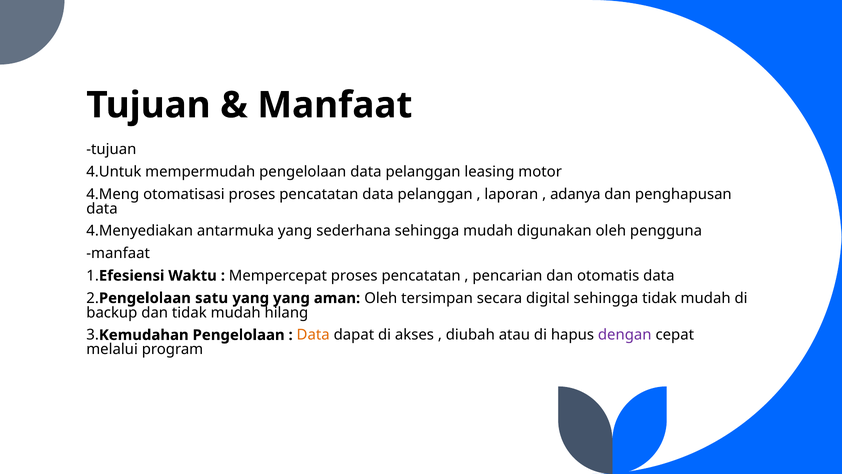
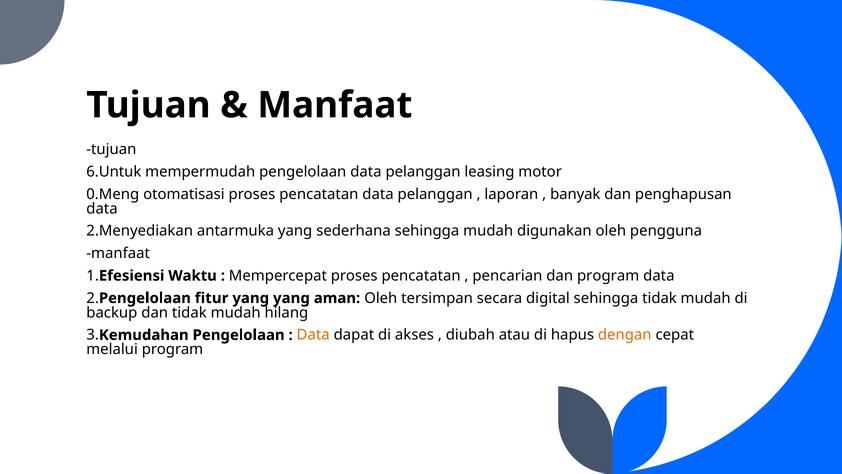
4.Untuk: 4.Untuk -> 6.Untuk (114, 172)
4.Meng: 4.Meng -> 0.Meng (113, 194)
adanya: adanya -> banyak (575, 194)
4.Menyediakan: 4.Menyediakan -> 2.Menyediakan (140, 231)
dan otomatis: otomatis -> program (608, 276)
satu: satu -> fitur (212, 298)
dengan colour: purple -> orange (625, 335)
